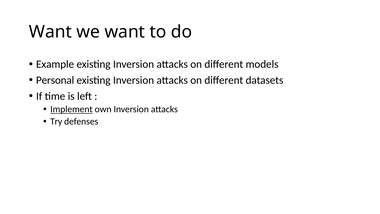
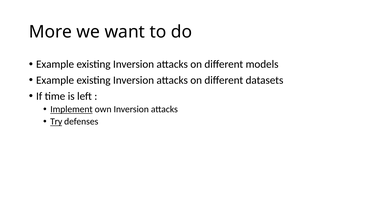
Want: Want -> More (51, 32)
Personal: Personal -> Example (55, 80)
Try underline: none -> present (56, 121)
